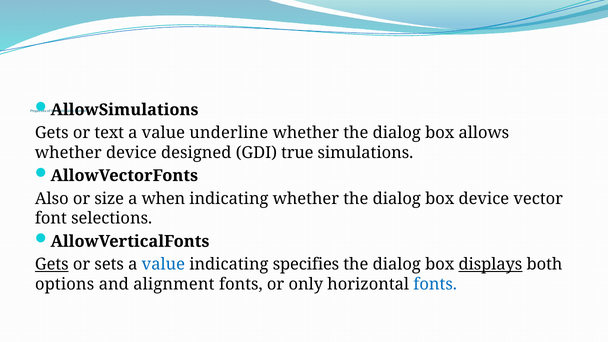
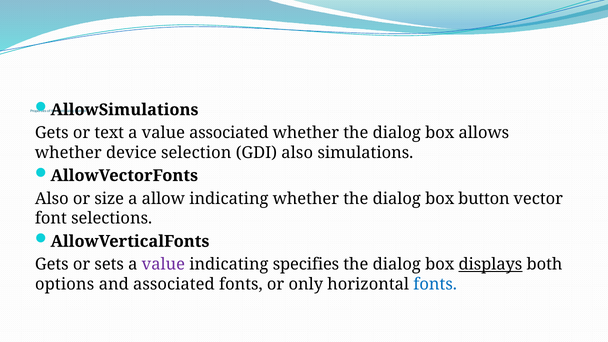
value underline: underline -> associated (229, 133)
designed: designed -> selection (196, 153)
GDI true: true -> also (297, 153)
when: when -> allow (163, 199)
box device: device -> button (484, 199)
Gets underline: present -> none (52, 264)
value colour: blue -> purple (163, 264)
and alignment: alignment -> associated (174, 284)
